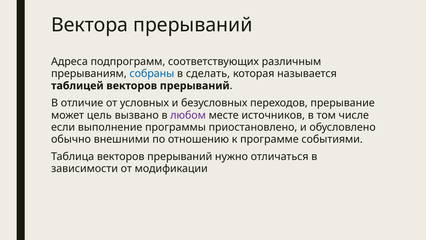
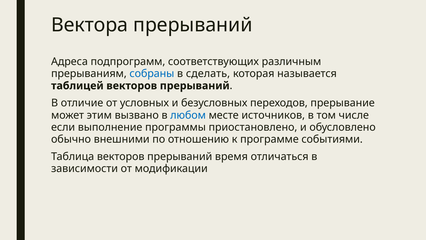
цель: цель -> этим (99, 115)
любом colour: purple -> blue (188, 115)
нужно: нужно -> время (231, 156)
